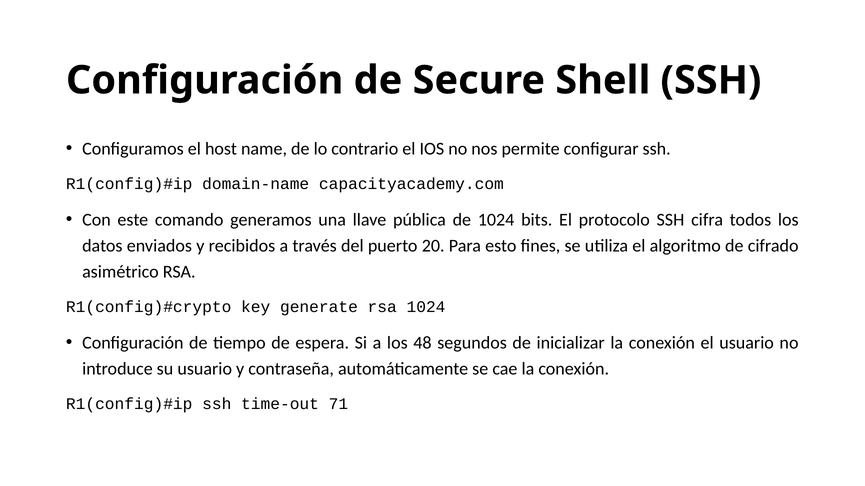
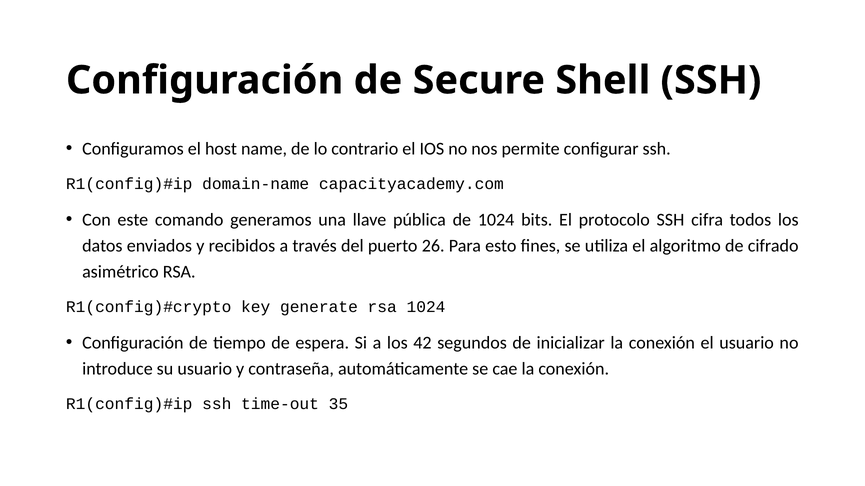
20: 20 -> 26 (433, 246)
48: 48 -> 42 (422, 343)
71: 71 -> 35 (338, 404)
